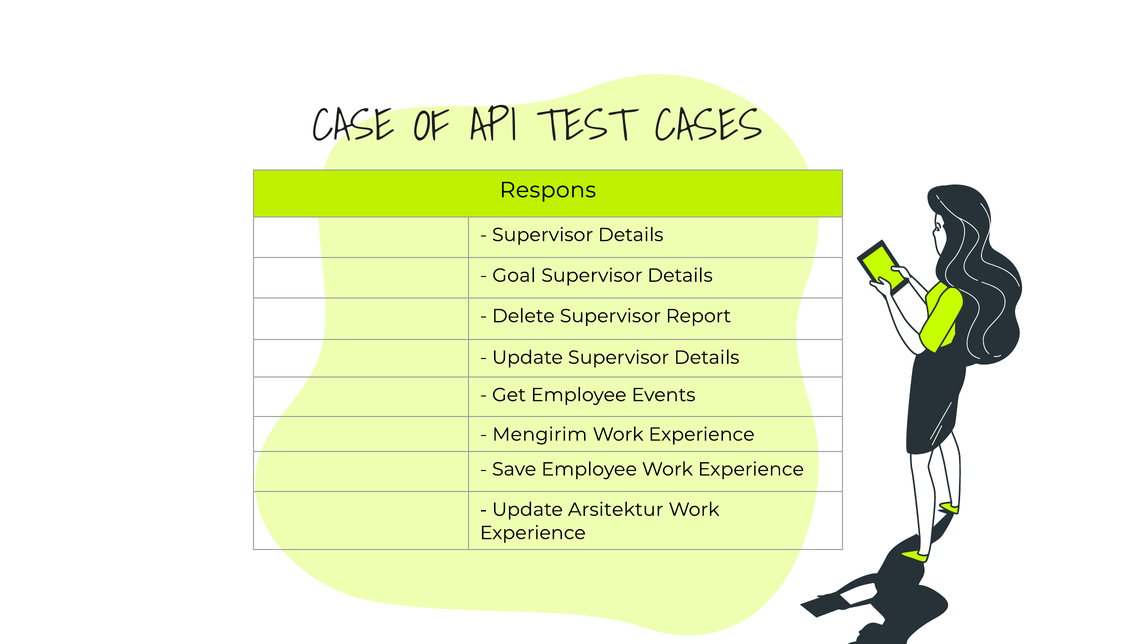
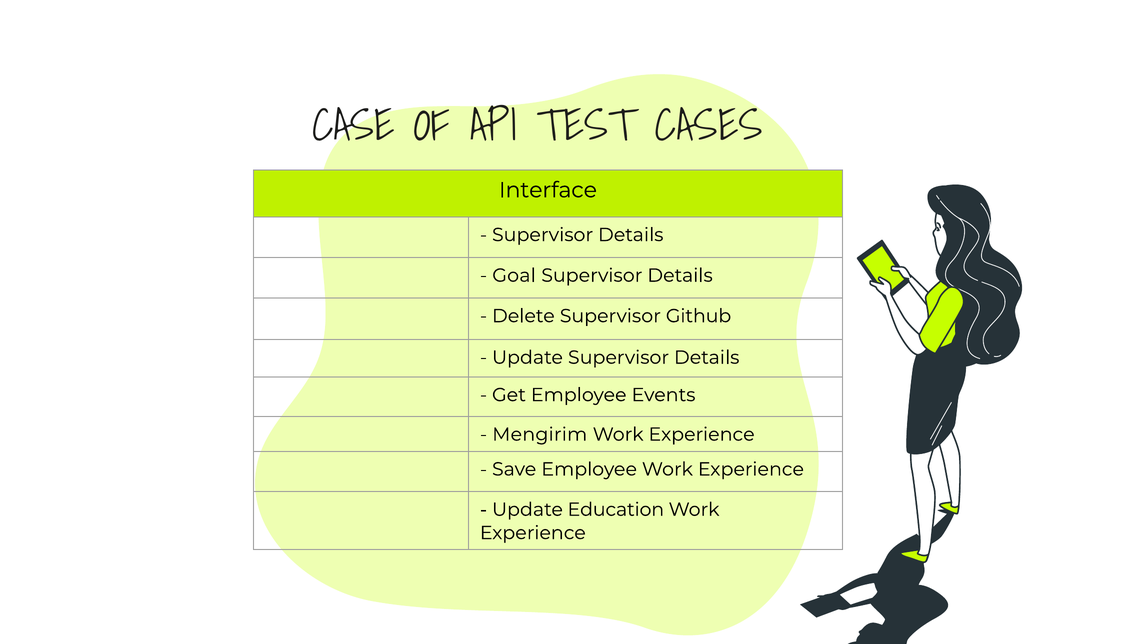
Respons: Respons -> Interface (548, 190)
Report: Report -> Github (699, 316)
Arsitektur: Arsitektur -> Education (616, 509)
